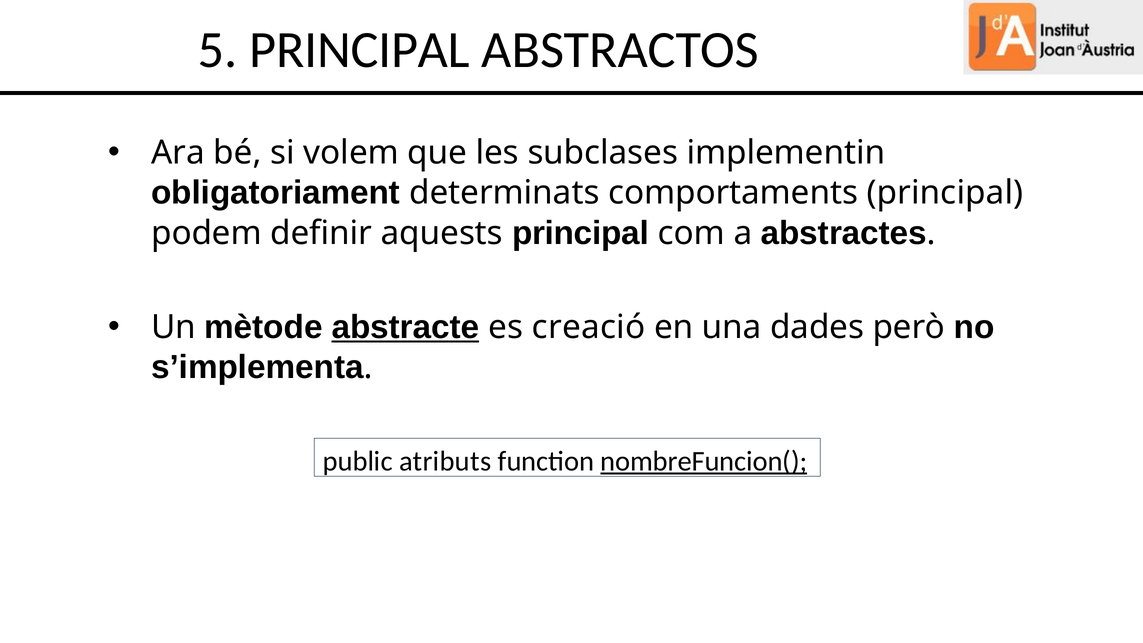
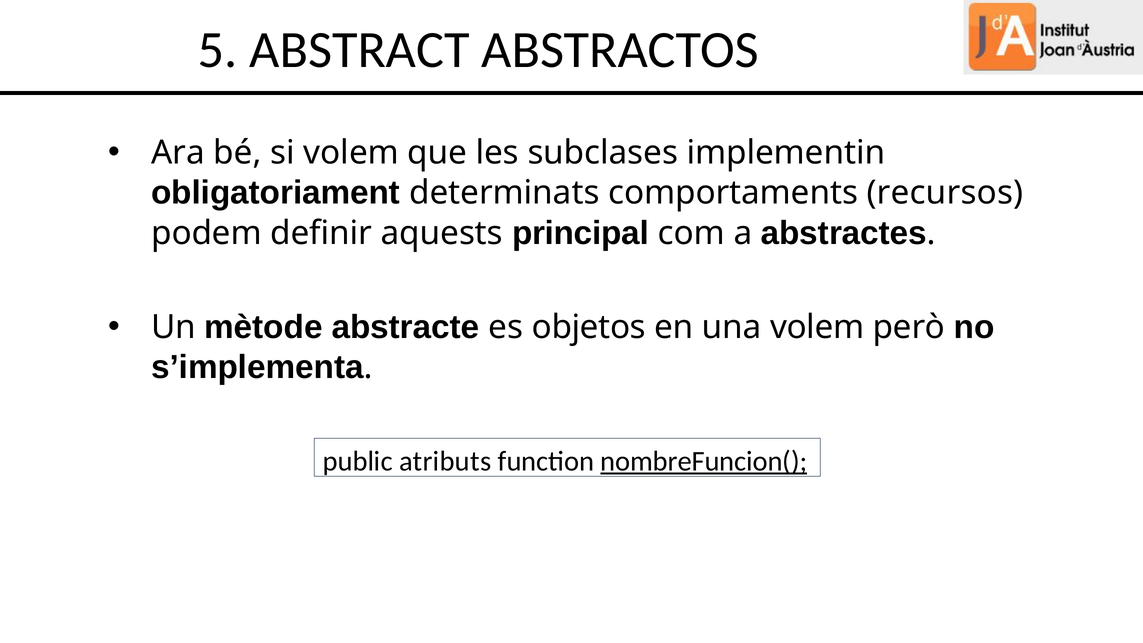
5 PRINCIPAL: PRINCIPAL -> ABSTRACT (359, 50)
comportaments principal: principal -> recursos (945, 193)
abstracte underline: present -> none (405, 327)
creació: creació -> objetos (589, 327)
una dades: dades -> volem (817, 327)
